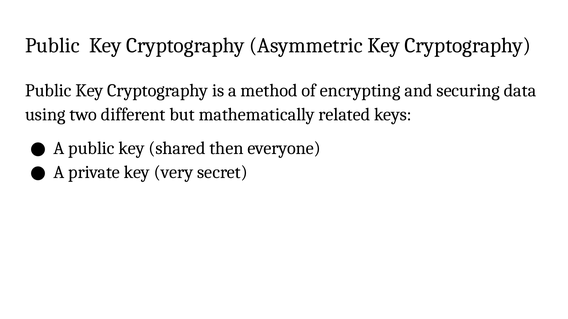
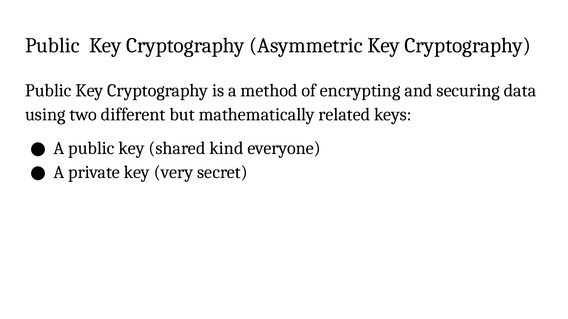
then: then -> kind (226, 148)
